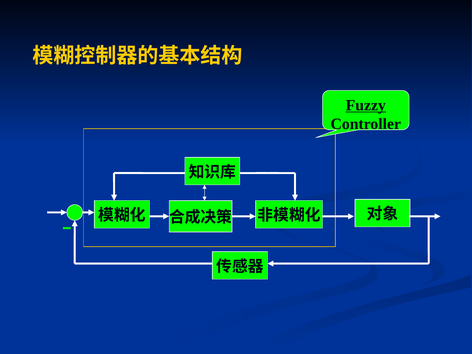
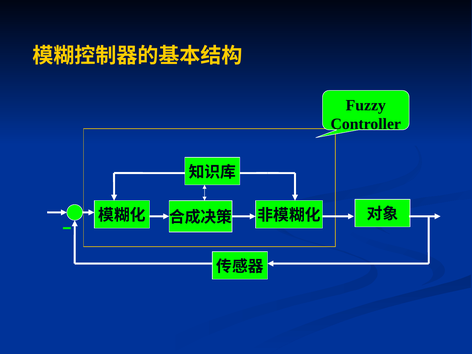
Fuzzy underline: present -> none (366, 105)
